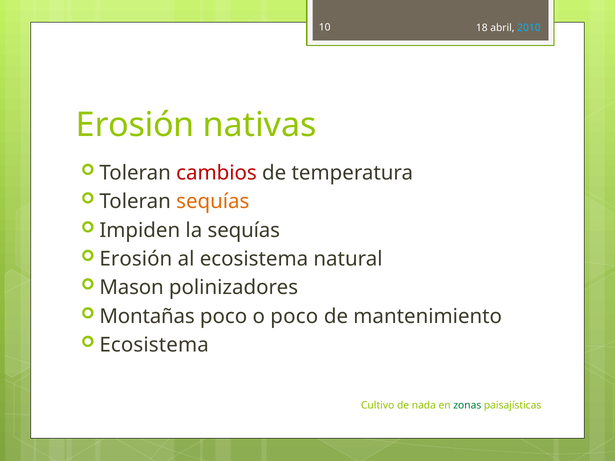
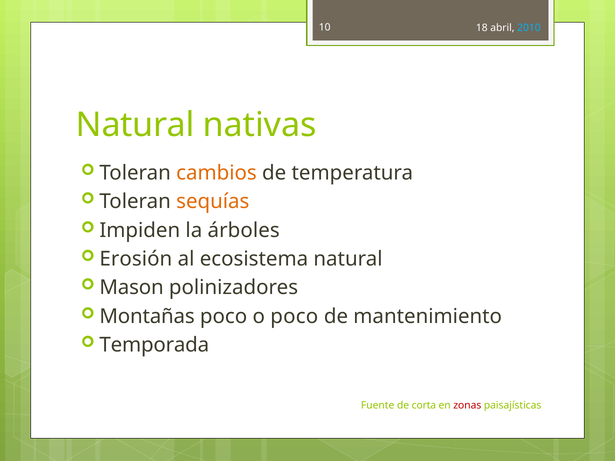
Erosión: Erosión -> Natural (135, 125)
cambios colour: red -> orange (216, 173)
la sequías: sequías -> árboles (244, 230)
Ecosistema: Ecosistema -> Temporada (154, 345)
Cultivo: Cultivo -> Fuente (378, 406)
nada: nada -> corta (424, 406)
zonas colour: green -> red (467, 406)
